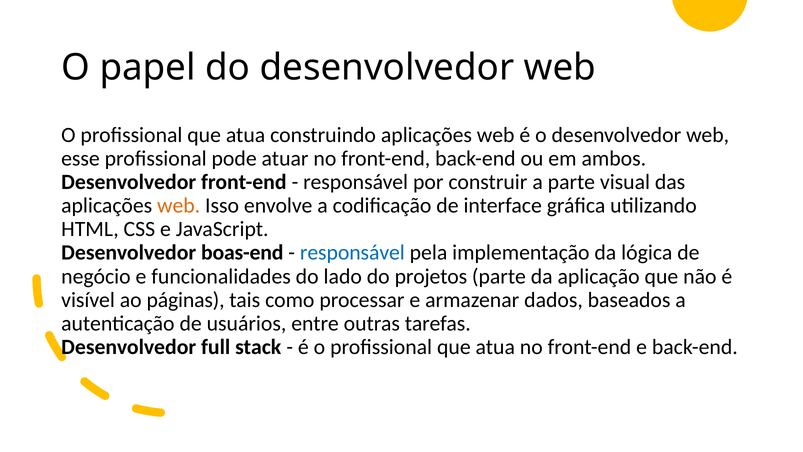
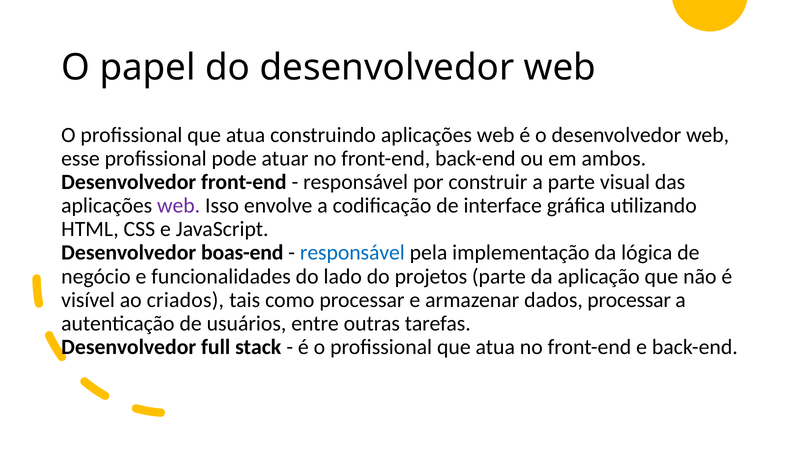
web colour: orange -> purple (179, 206)
páginas: páginas -> criados (185, 300)
dados baseados: baseados -> processar (629, 300)
